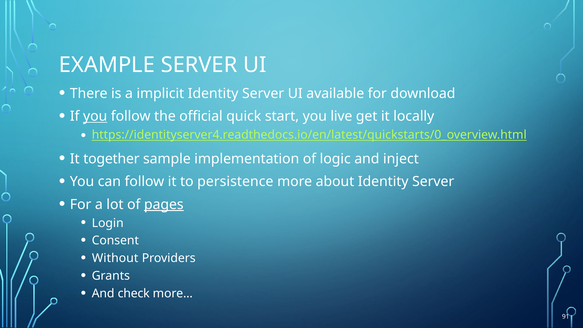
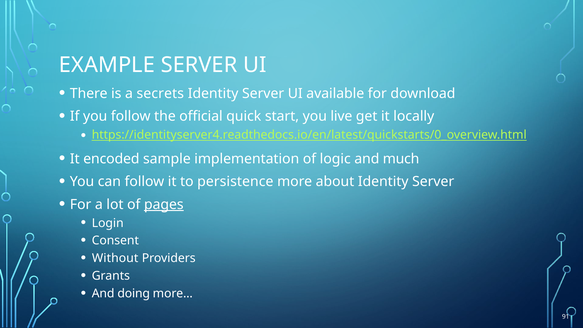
implicit: implicit -> secrets (160, 93)
you underline: present -> none (95, 116)
together: together -> encoded (111, 159)
inject: inject -> much (401, 159)
check: check -> doing (134, 293)
